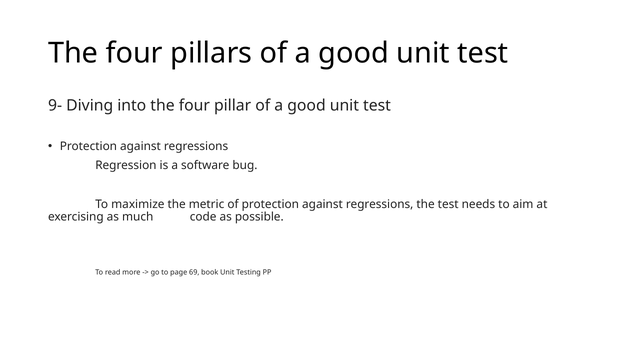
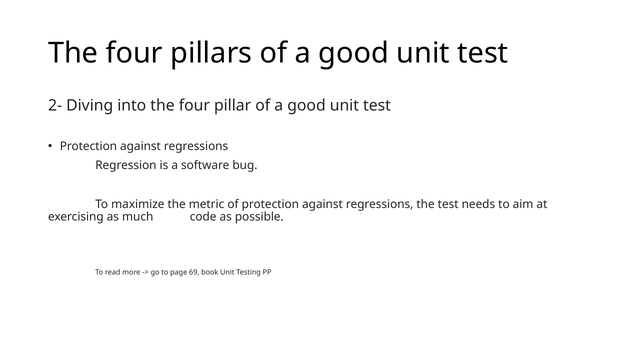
9-: 9- -> 2- (55, 105)
